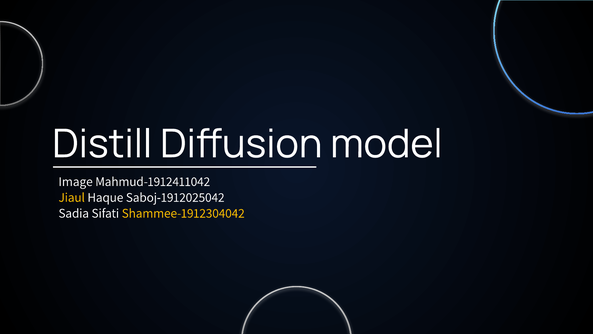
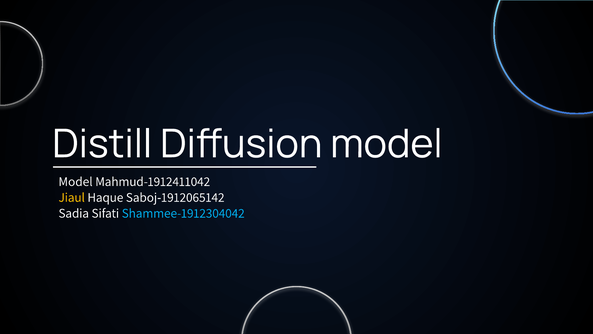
Image: Image -> Model (76, 181)
Saboj-1912025042: Saboj-1912025042 -> Saboj-1912065142 (175, 197)
Shammee-1912304042 colour: yellow -> light blue (183, 213)
